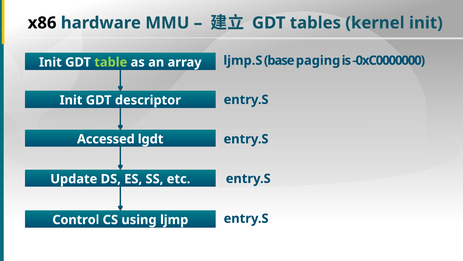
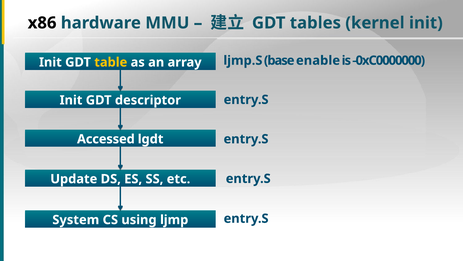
table colour: light green -> yellow (111, 62)
paging: paging -> enable (318, 60)
Control: Control -> System (76, 219)
